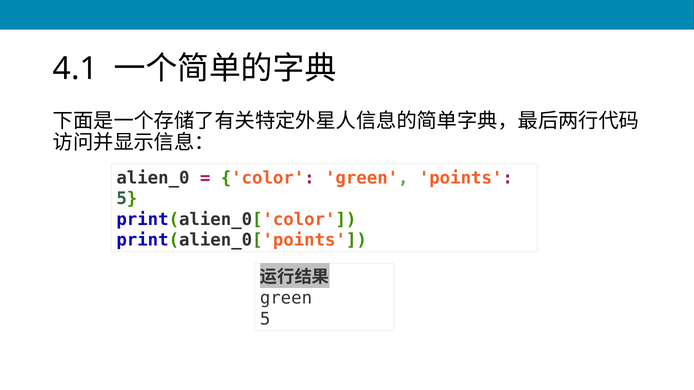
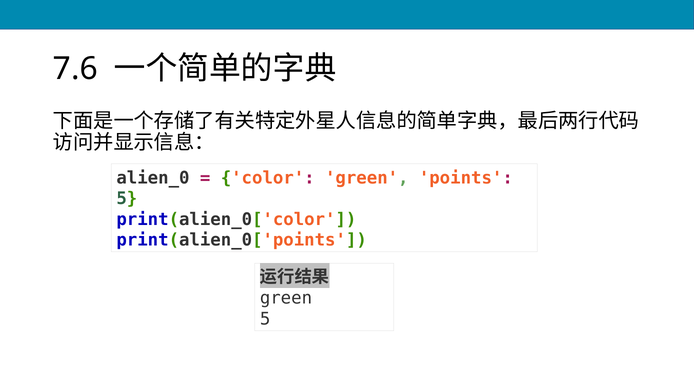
4.1: 4.1 -> 7.6 (75, 69)
